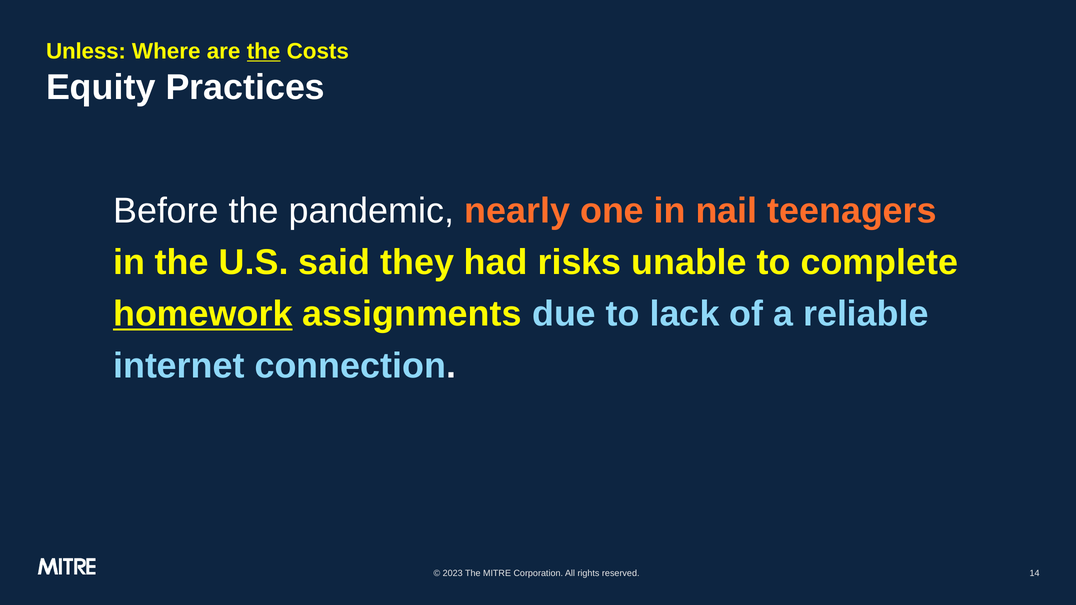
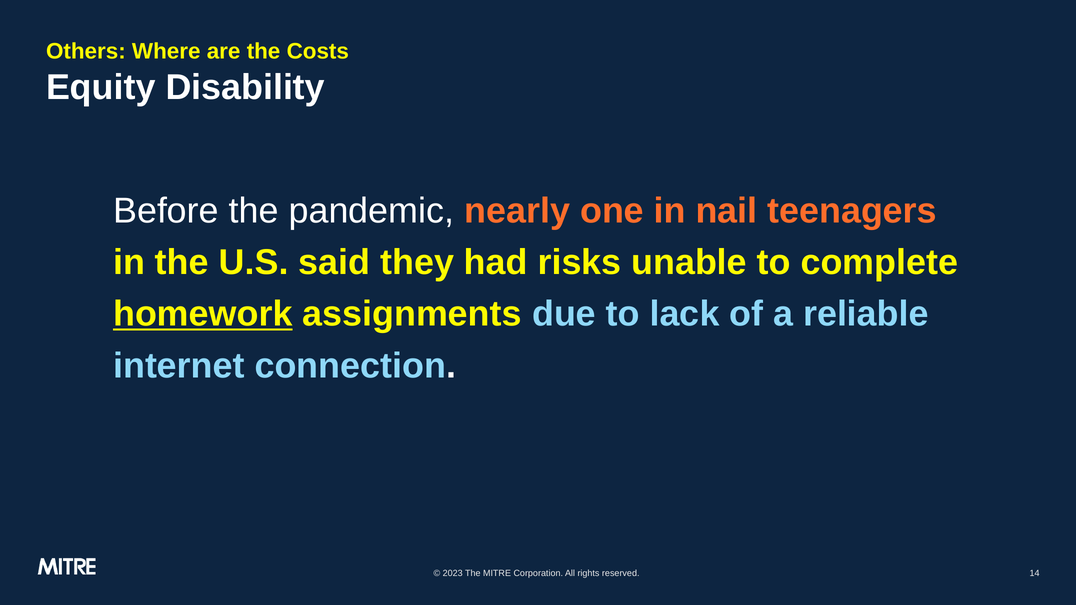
Unless: Unless -> Others (86, 51)
the underline: present -> none (264, 51)
Practices: Practices -> Disability (245, 87)
